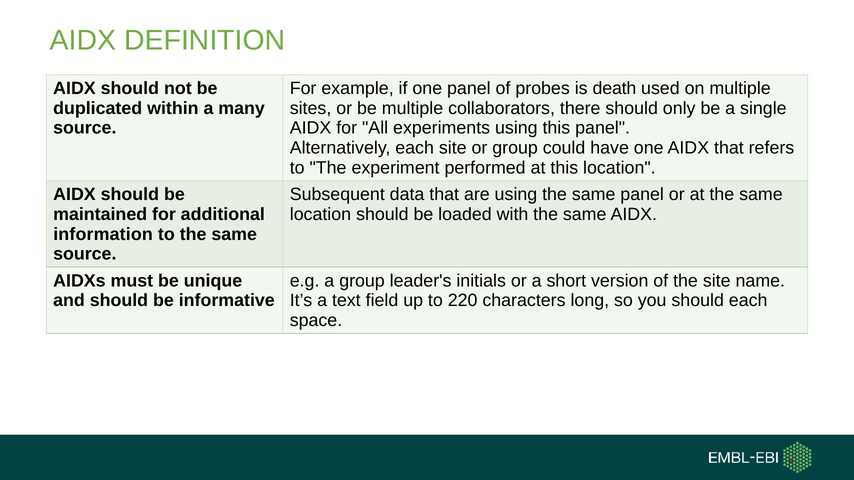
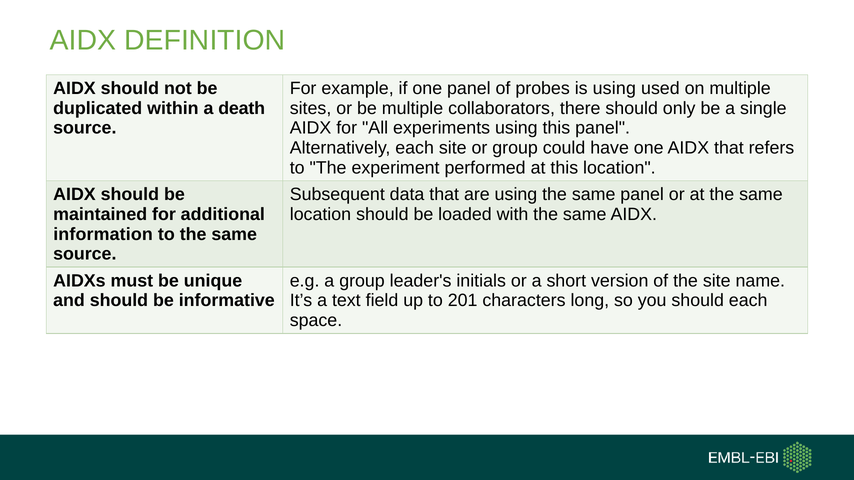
is death: death -> using (614, 88)
many: many -> death (242, 108)
220: 220 -> 201 (463, 301)
